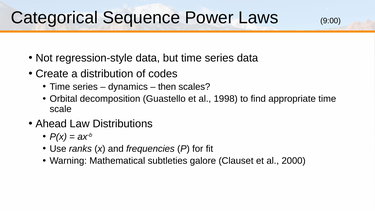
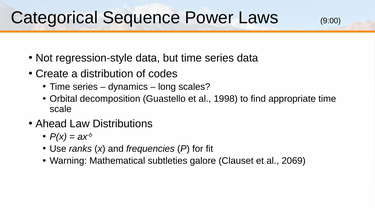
then: then -> long (167, 87)
2000: 2000 -> 2069 (294, 161)
